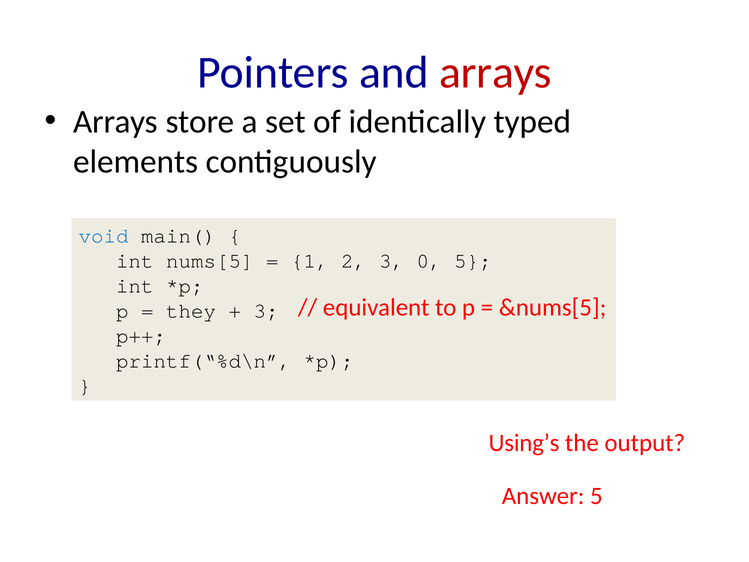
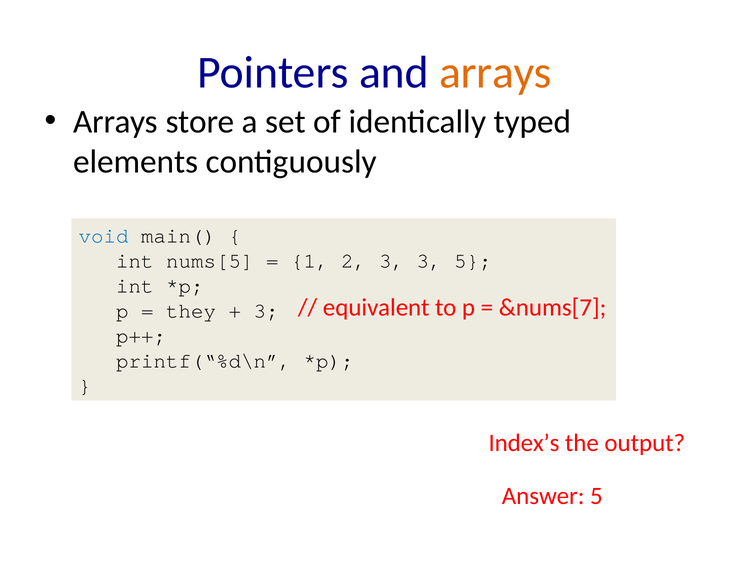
arrays colour: red -> orange (496, 73)
3 0: 0 -> 3 (429, 261)
&nums[5: &nums[5 -> &nums[7 (553, 308)
Using’s: Using’s -> Index’s (524, 443)
